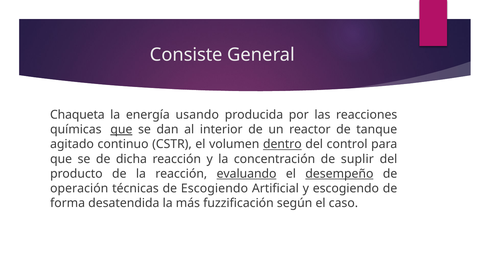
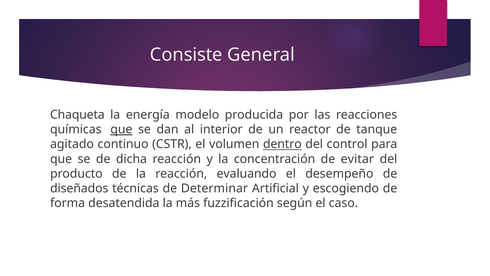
usando: usando -> modelo (197, 115)
suplir: suplir -> evitar (357, 159)
evaluando underline: present -> none (247, 173)
desempeño underline: present -> none (339, 173)
operación: operación -> diseñados (79, 188)
de Escogiendo: Escogiendo -> Determinar (214, 188)
